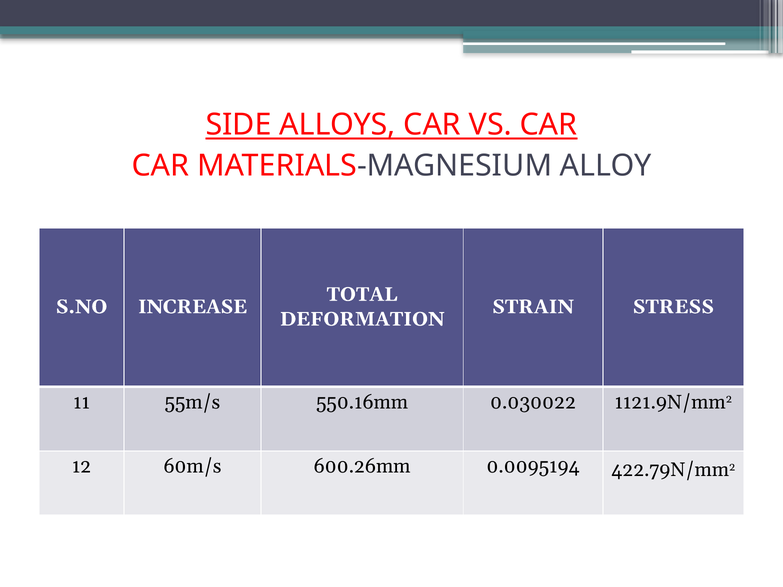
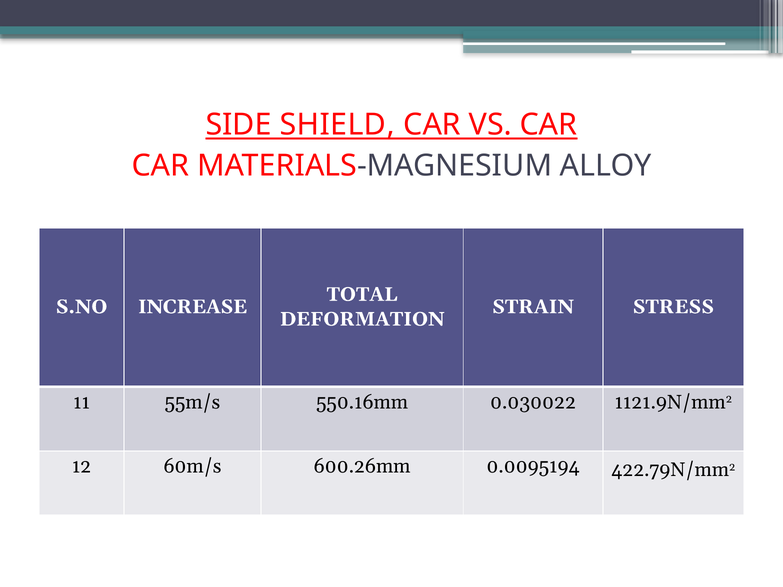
ALLOYS: ALLOYS -> SHIELD (337, 125)
